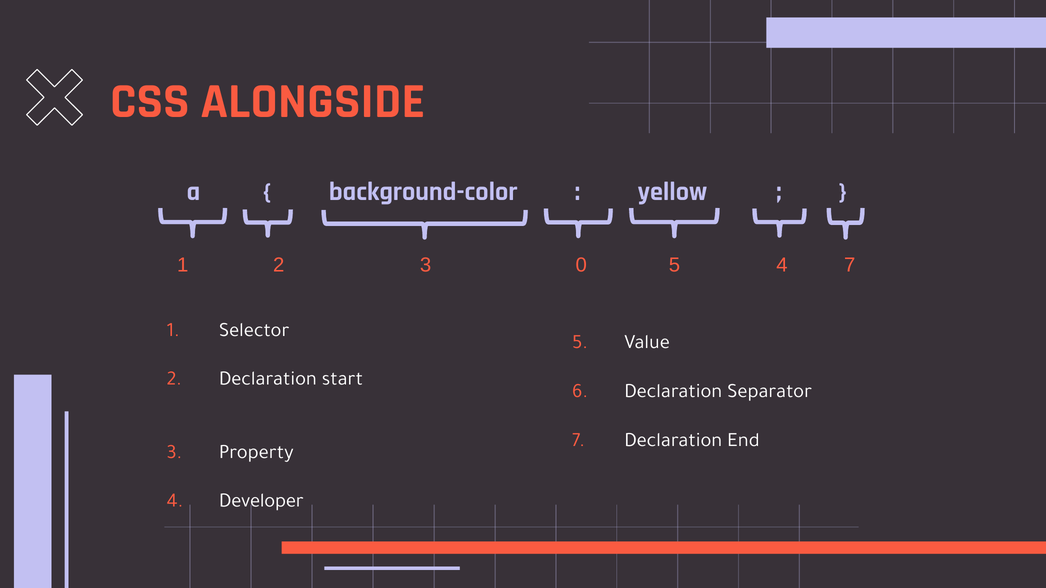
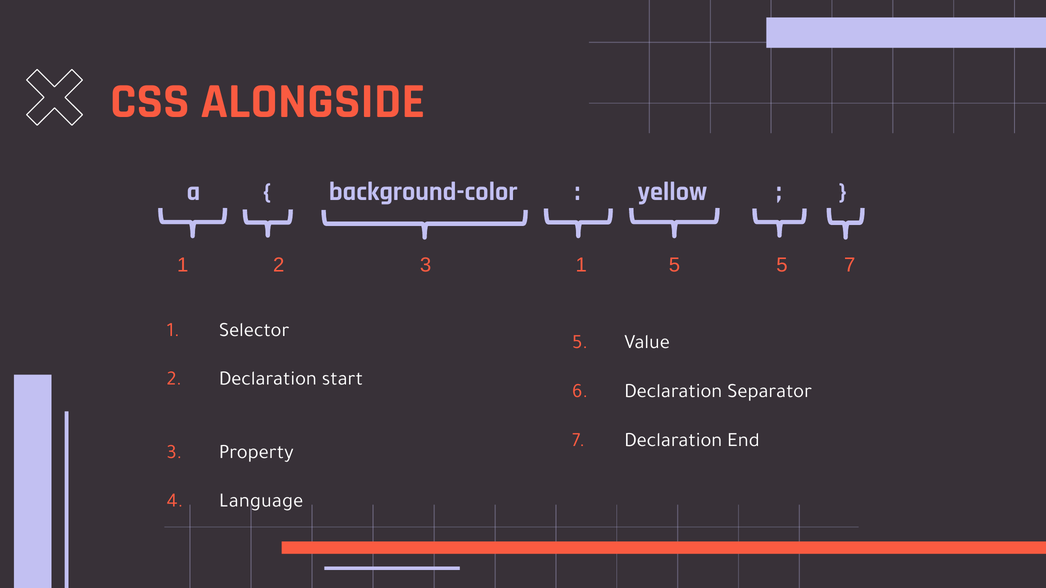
3 0: 0 -> 1 (581, 265)
5 4: 4 -> 5 (782, 265)
Developer: Developer -> Language (261, 501)
